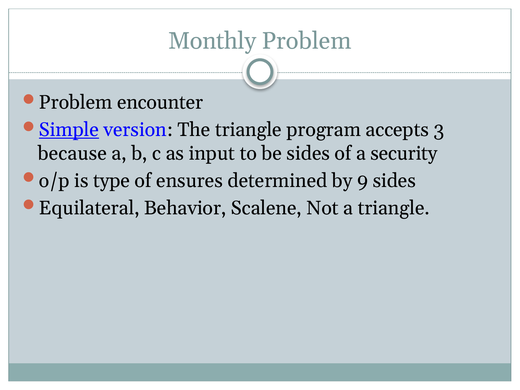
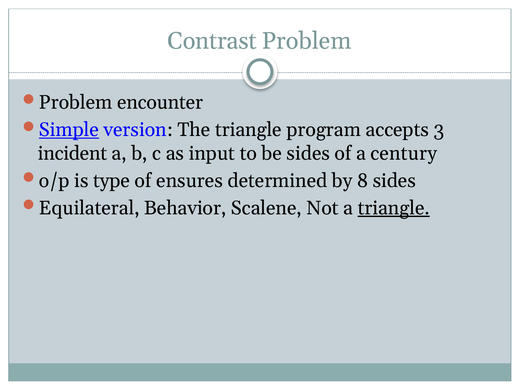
Monthly: Monthly -> Contrast (212, 41)
because: because -> incident (72, 153)
security: security -> century (404, 153)
9: 9 -> 8 (363, 181)
triangle underline: none -> present (394, 208)
